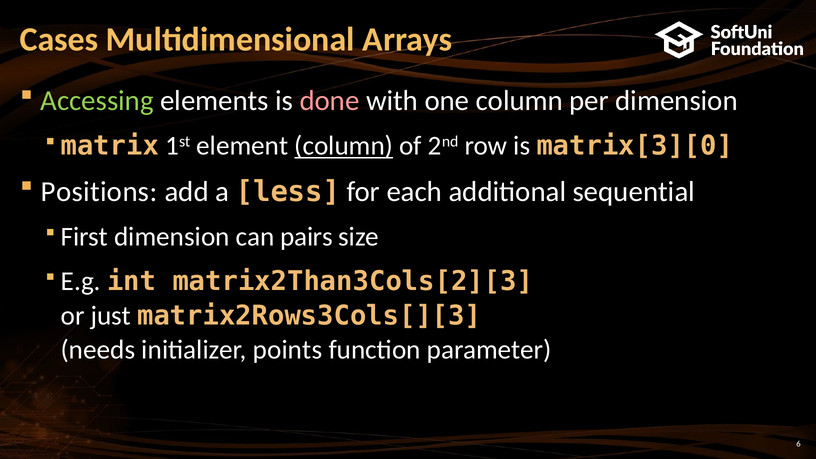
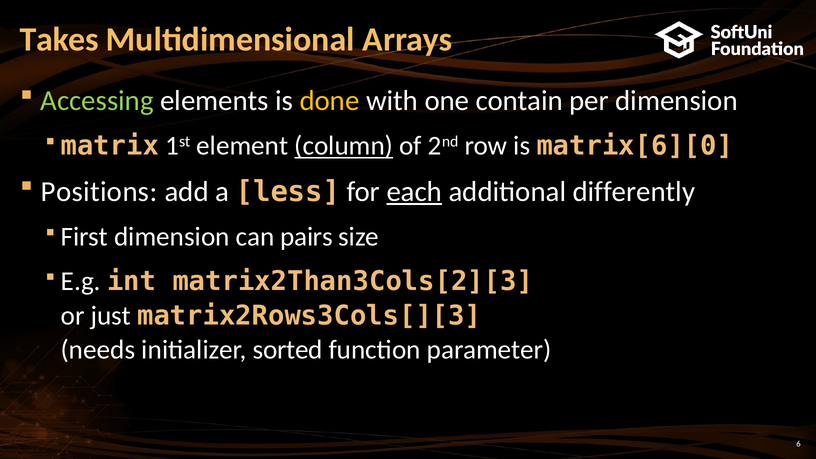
Cases: Cases -> Takes (59, 40)
done colour: pink -> yellow (330, 101)
one column: column -> contain (519, 101)
matrix[3][0: matrix[3][0 -> matrix[6][0 (635, 146)
each underline: none -> present (414, 192)
sequential: sequential -> differently (634, 192)
points: points -> sorted (288, 350)
